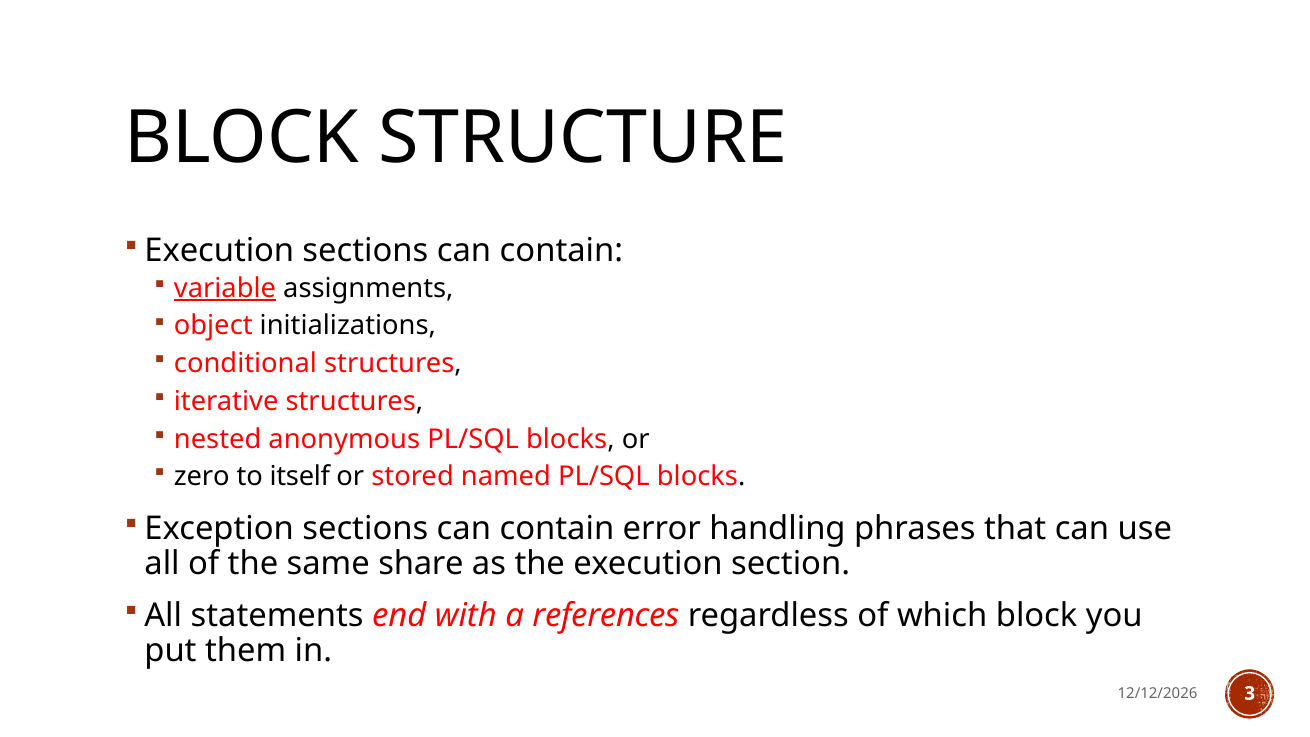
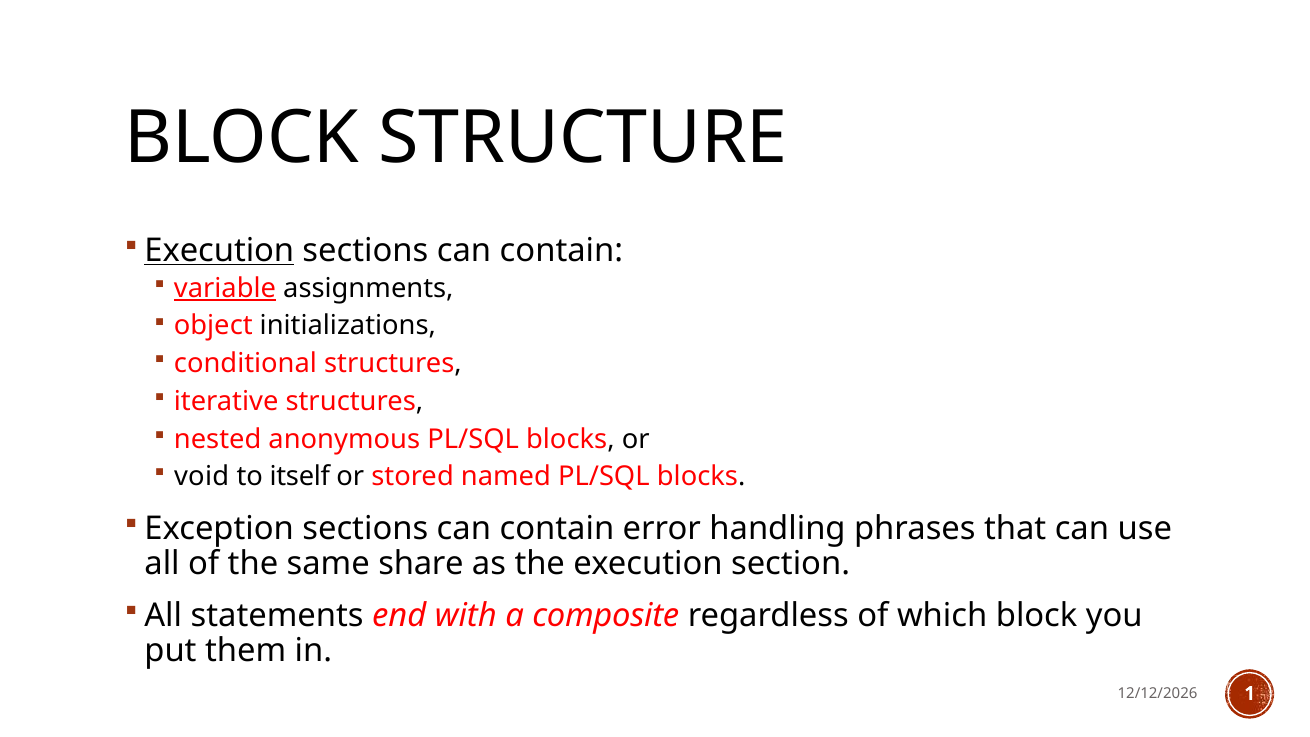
Execution underline: none -> present (219, 250)
zero: zero -> void (202, 477)
references: references -> composite (606, 615)
3: 3 -> 1 (1250, 693)
